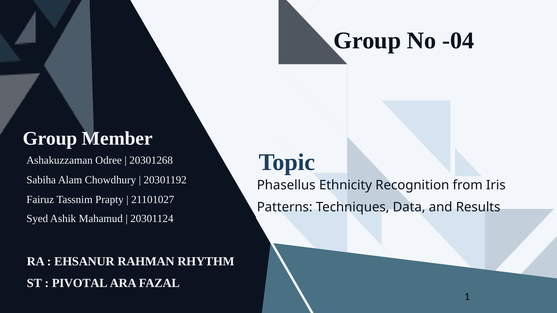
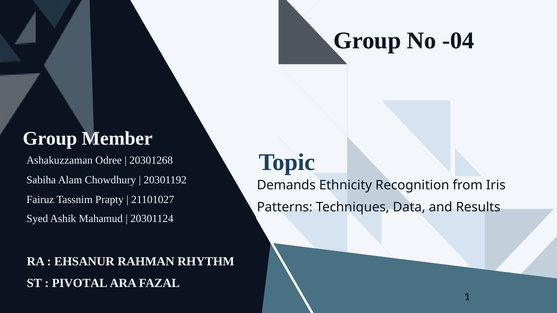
Phasellus: Phasellus -> Demands (286, 185)
